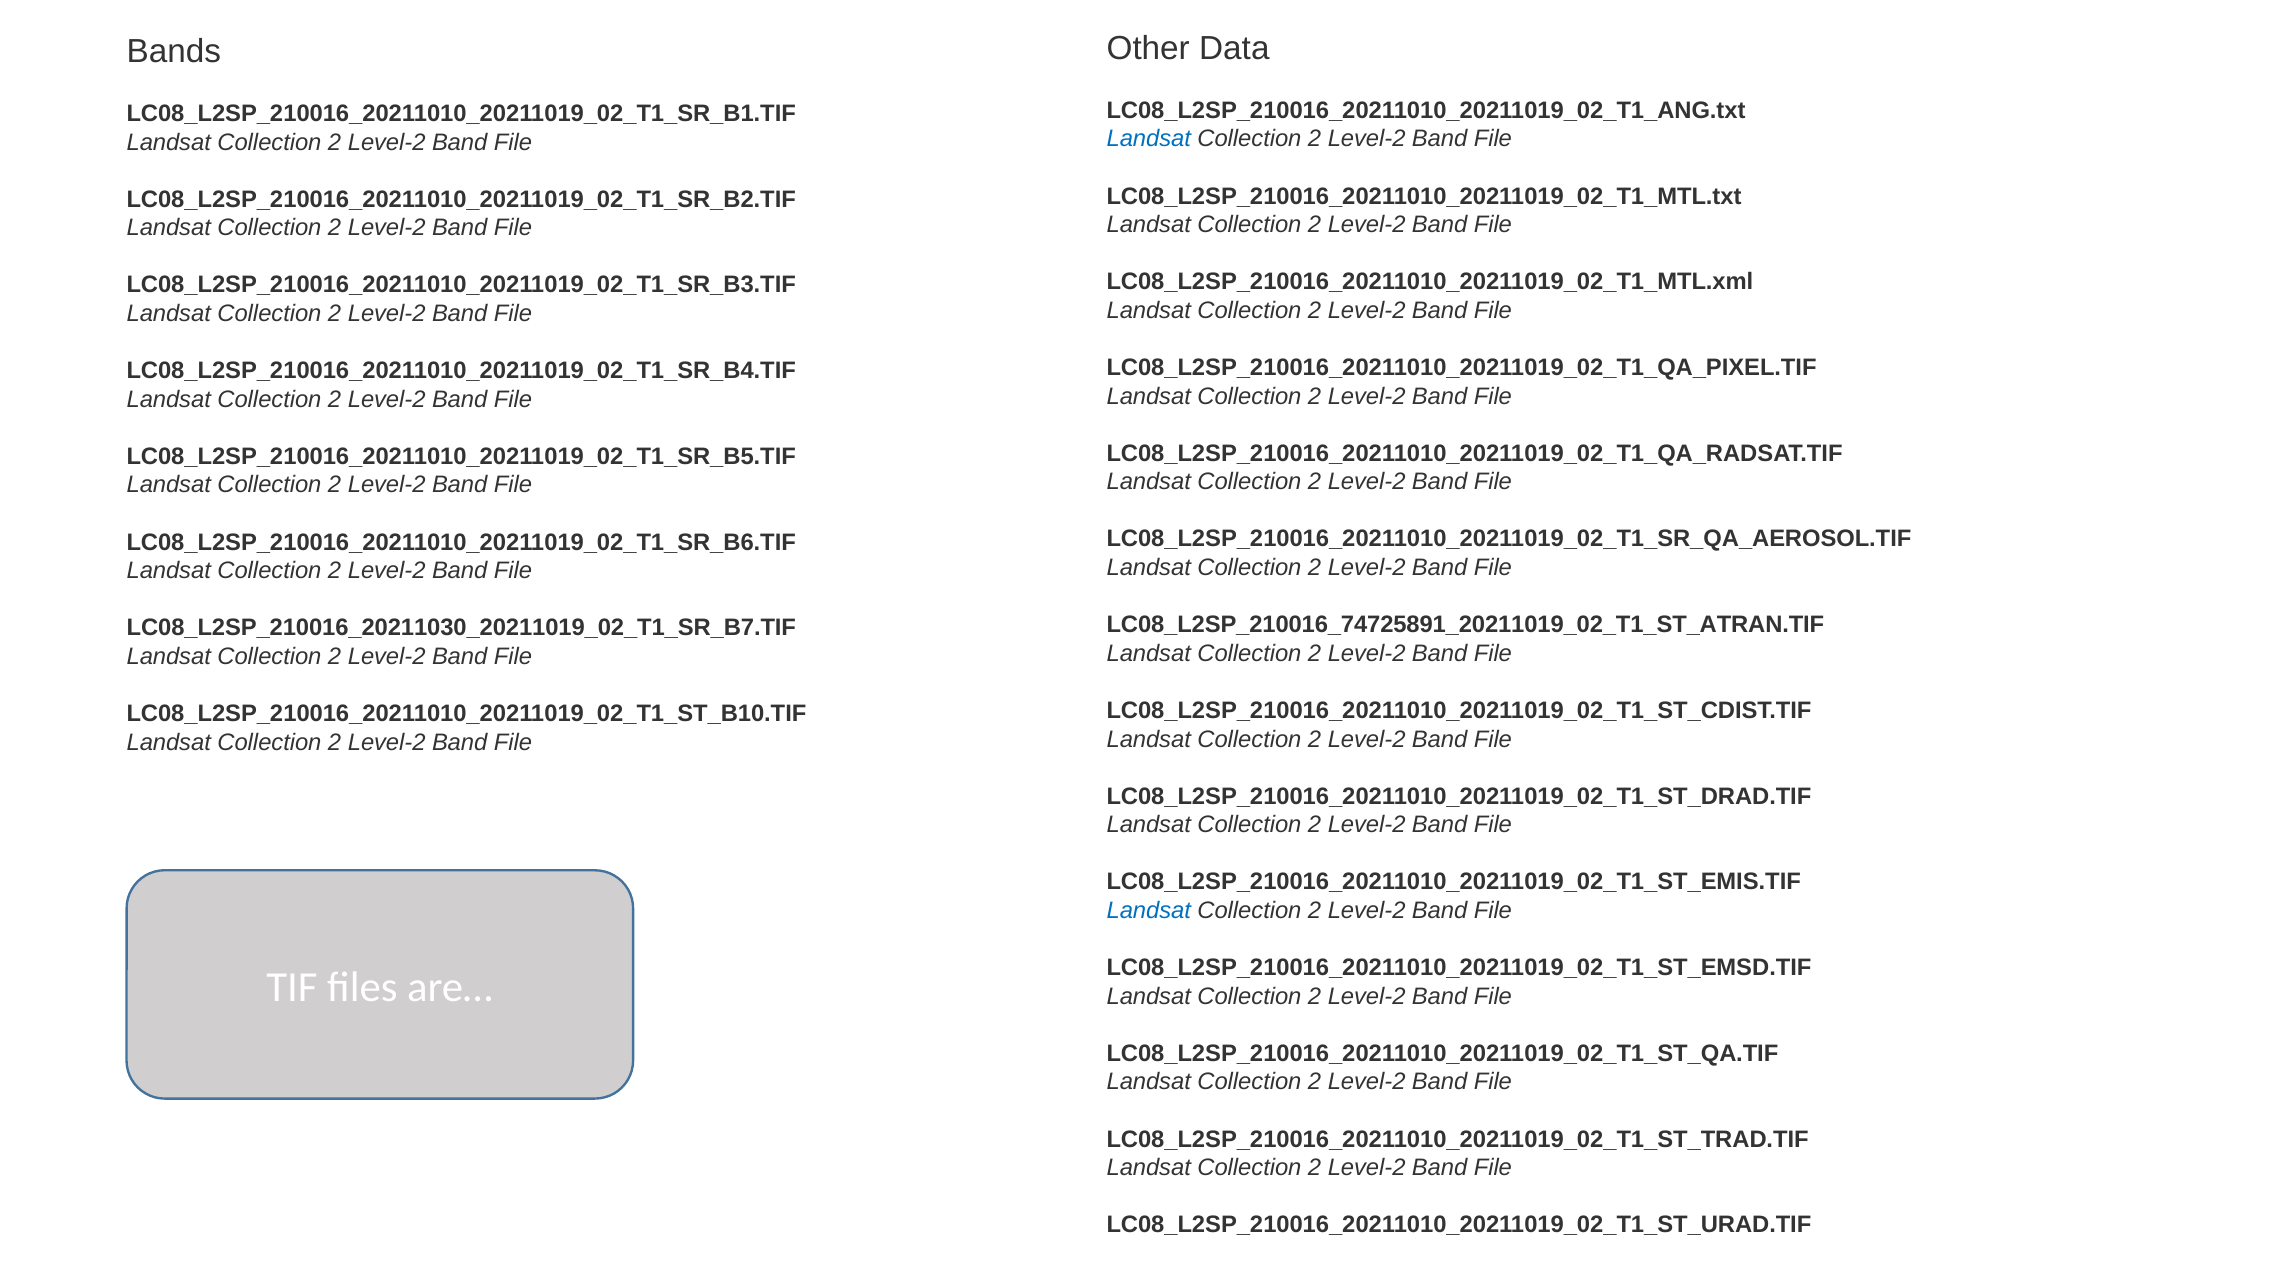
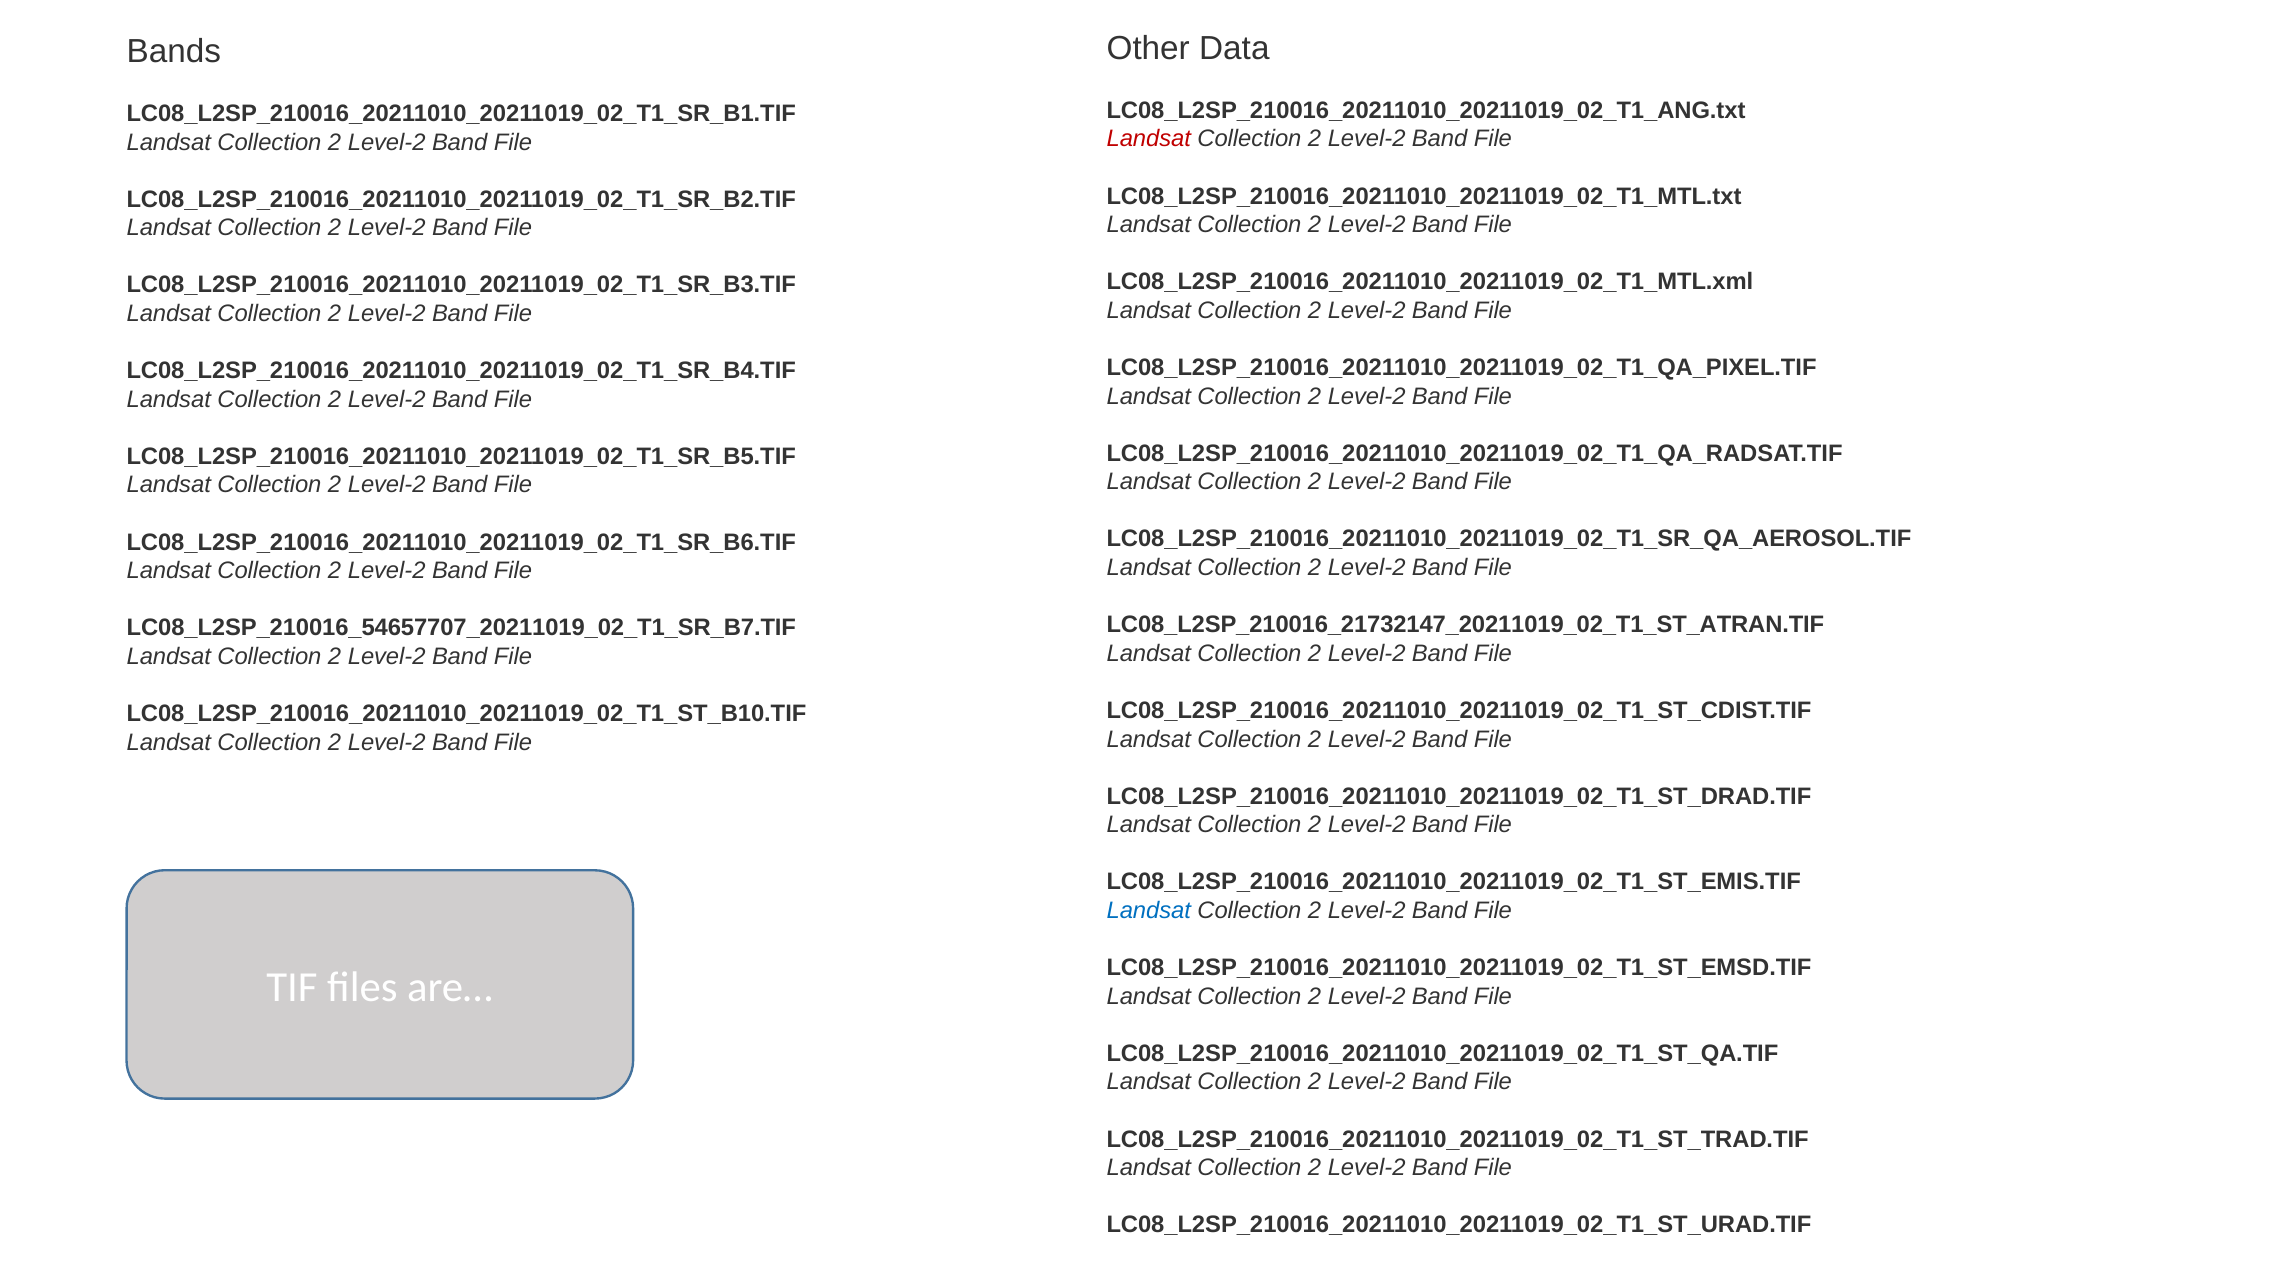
Landsat colour: blue -> red (1149, 139)
LC08_L2SP_210016_74725891_20211019_02_T1_ST_ATRAN.TIF: LC08_L2SP_210016_74725891_20211019_02_T1_ST_ATRAN.TIF -> LC08_L2SP_210016_21732147_20211019_02_T1_ST_ATRAN.TIF (1465, 625)
LC08_L2SP_210016_20211030_20211019_02_T1_SR_B7.TIF: LC08_L2SP_210016_20211030_20211019_02_T1_SR_B7.TIF -> LC08_L2SP_210016_54657707_20211019_02_T1_SR_B7.TIF (461, 628)
